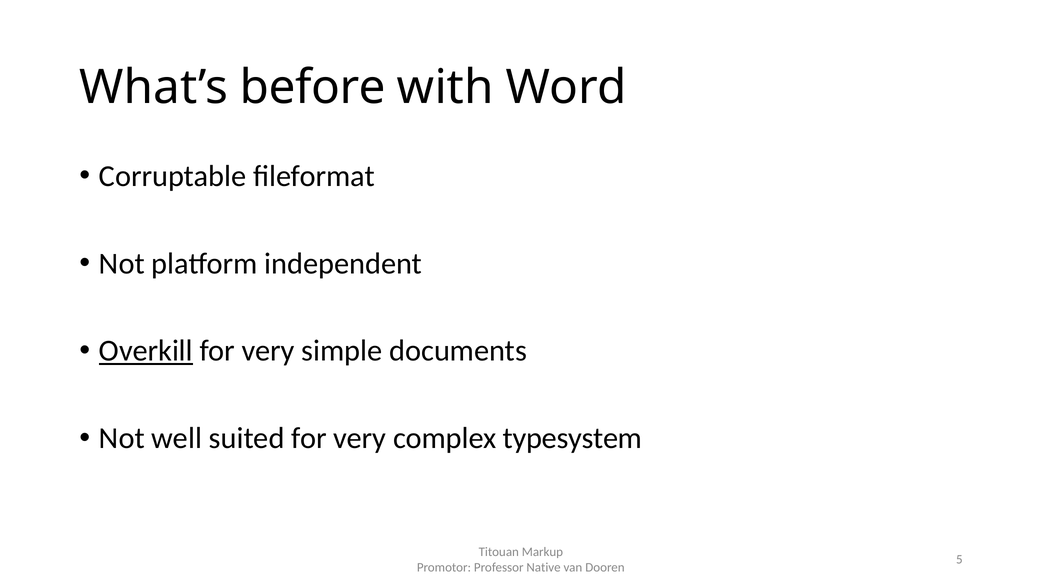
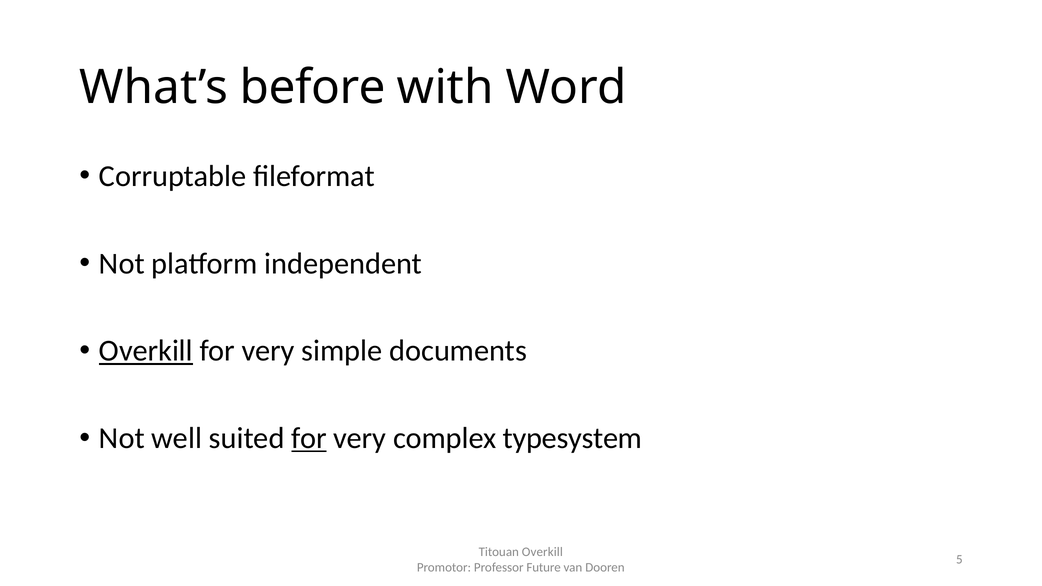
for underline: none -> present (309, 438)
Titouan Markup: Markup -> Overkill (542, 552)
Native: Native -> Future (544, 568)
